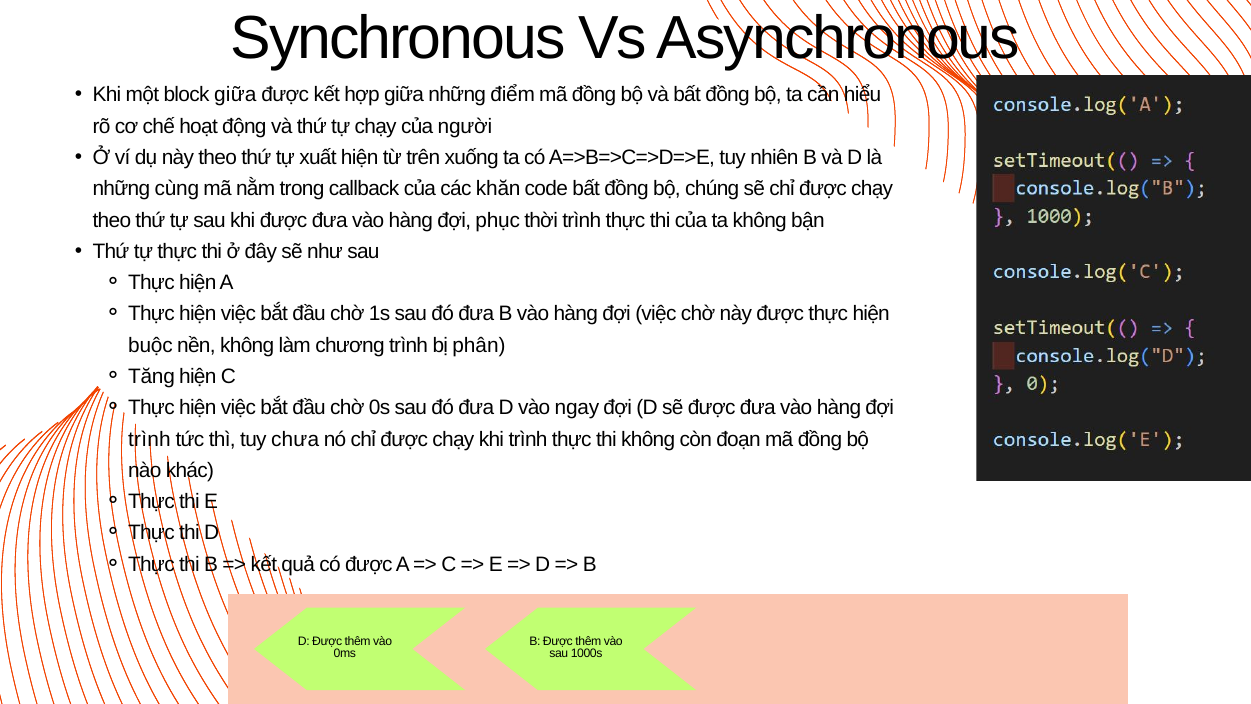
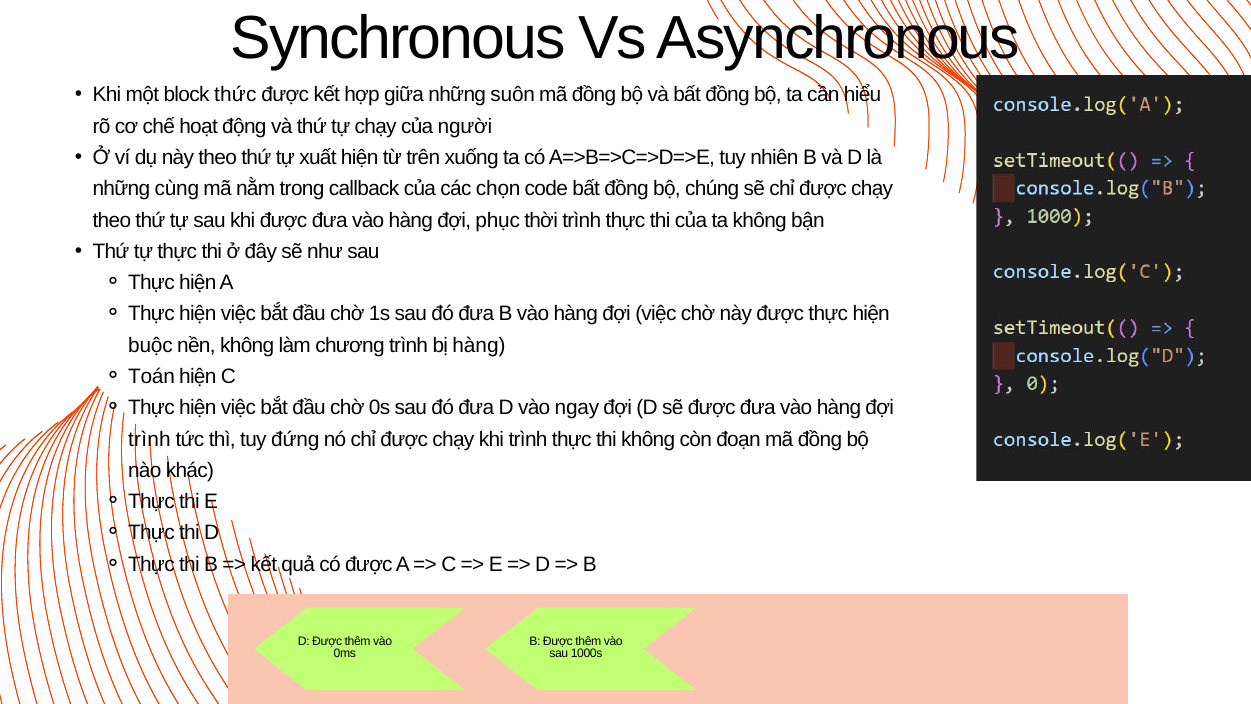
block giữa: giữa -> thức (235, 95)
điểm: điểm -> suôn (513, 95)
khăn: khăn -> chọn (498, 189)
bị phân: phân -> hàng (479, 345)
Tăng: Tăng -> Toán (151, 376)
chưa: chưa -> đứng (295, 439)
